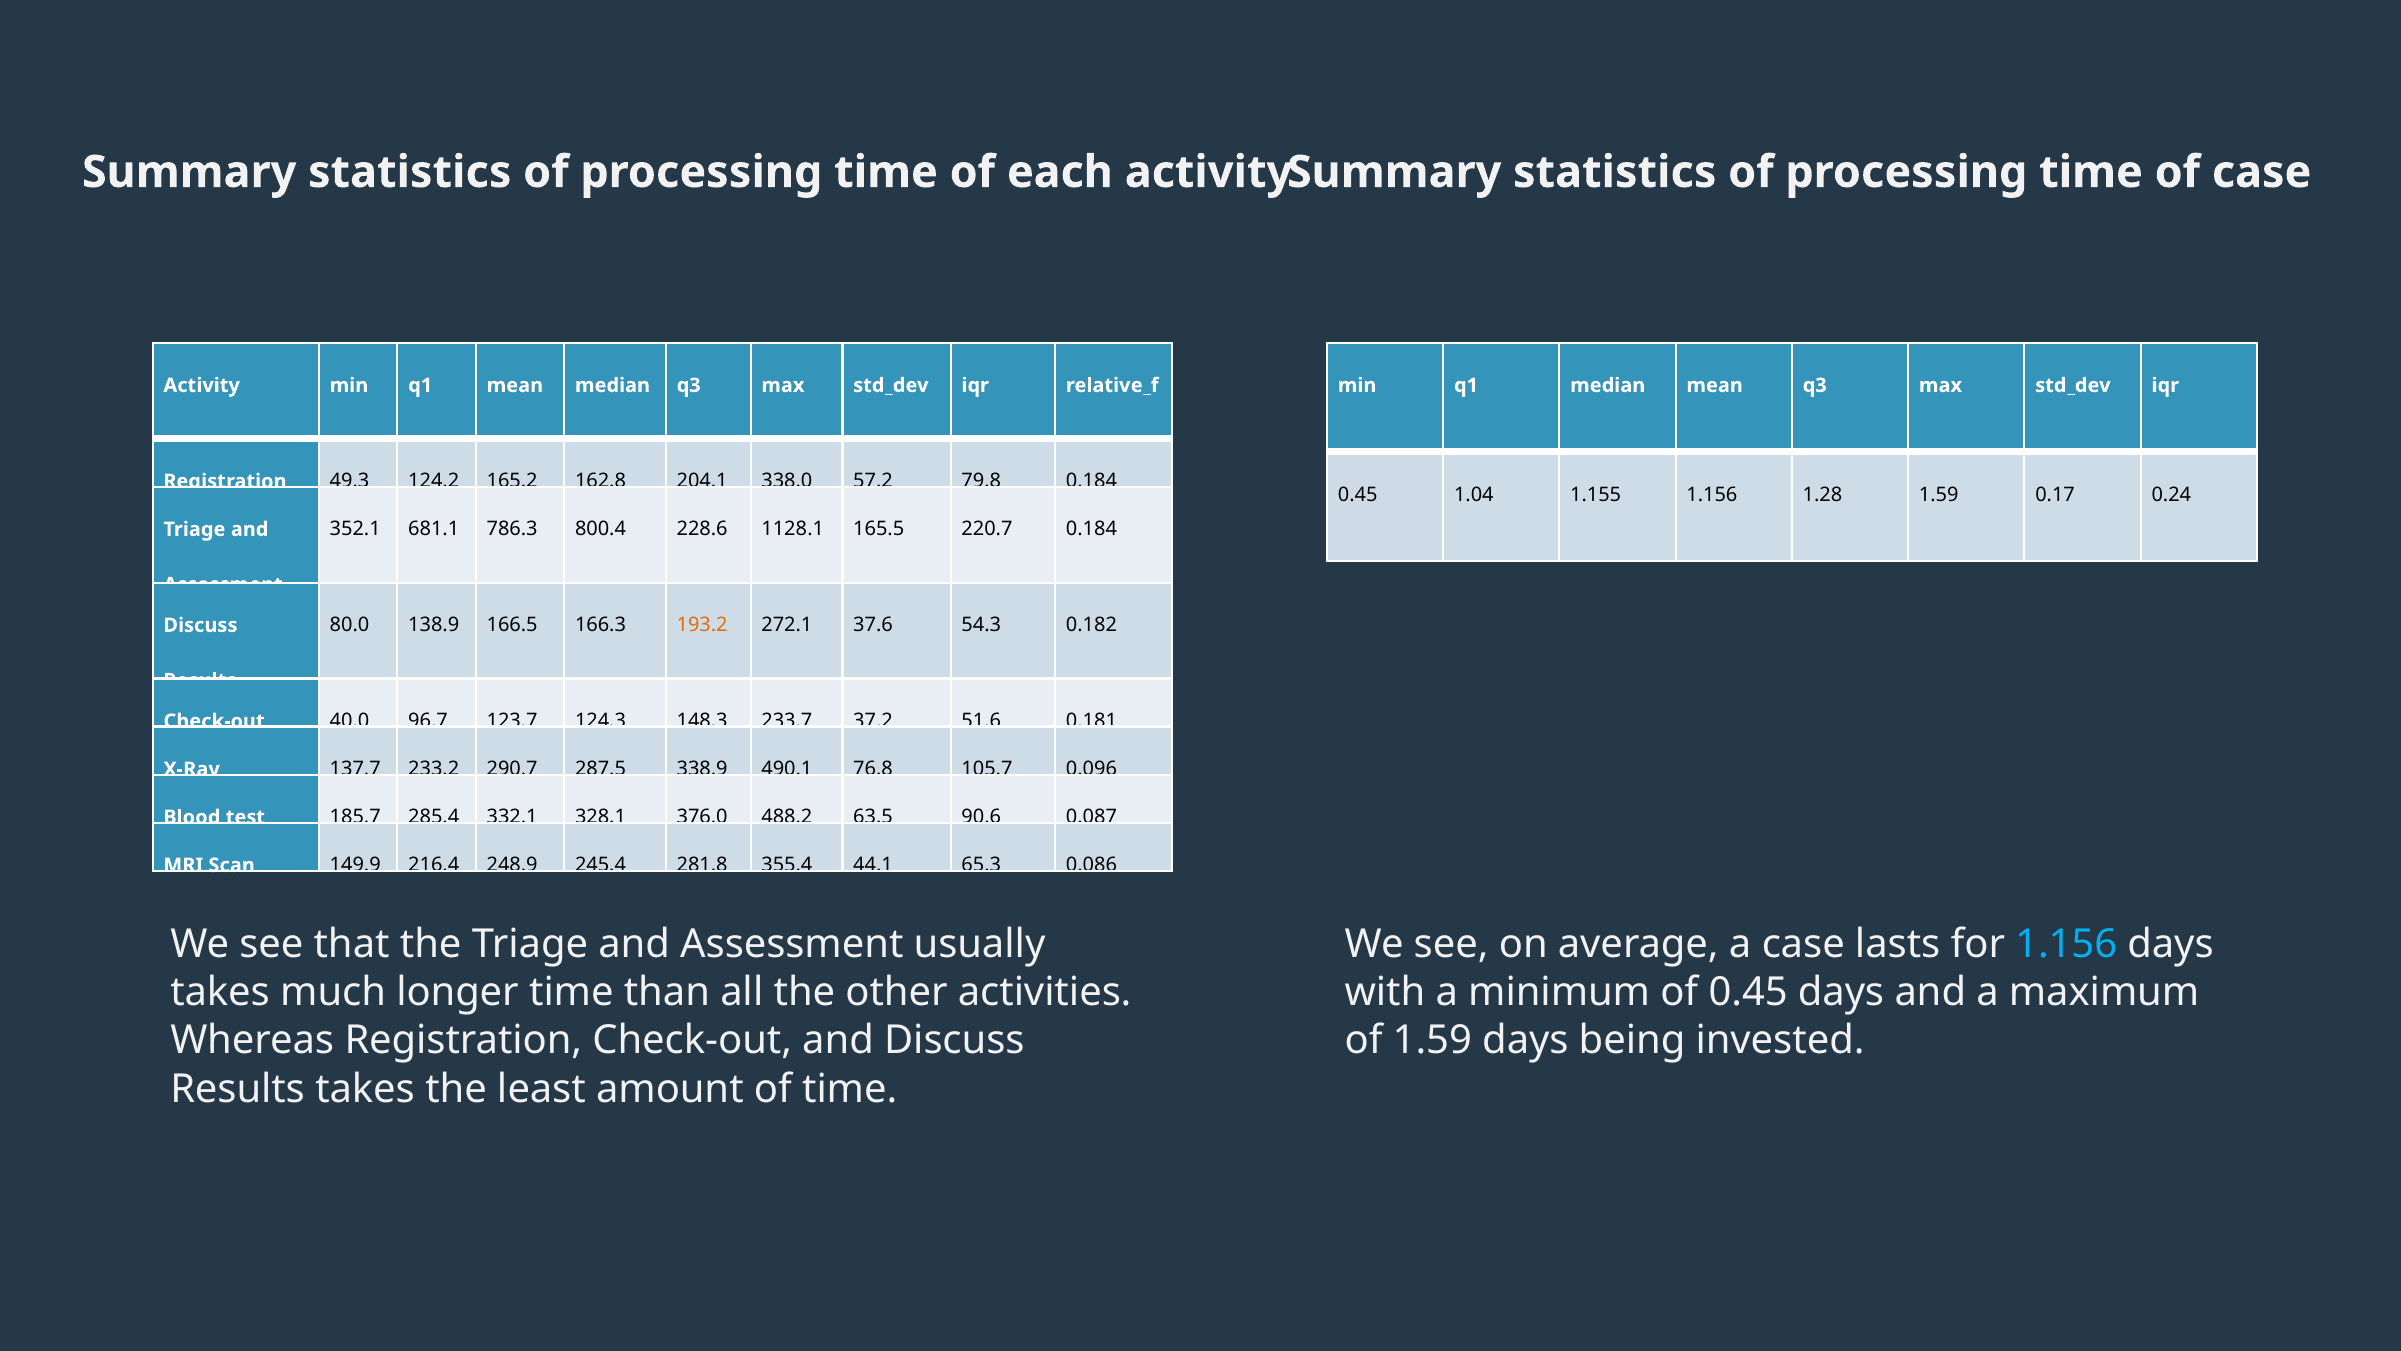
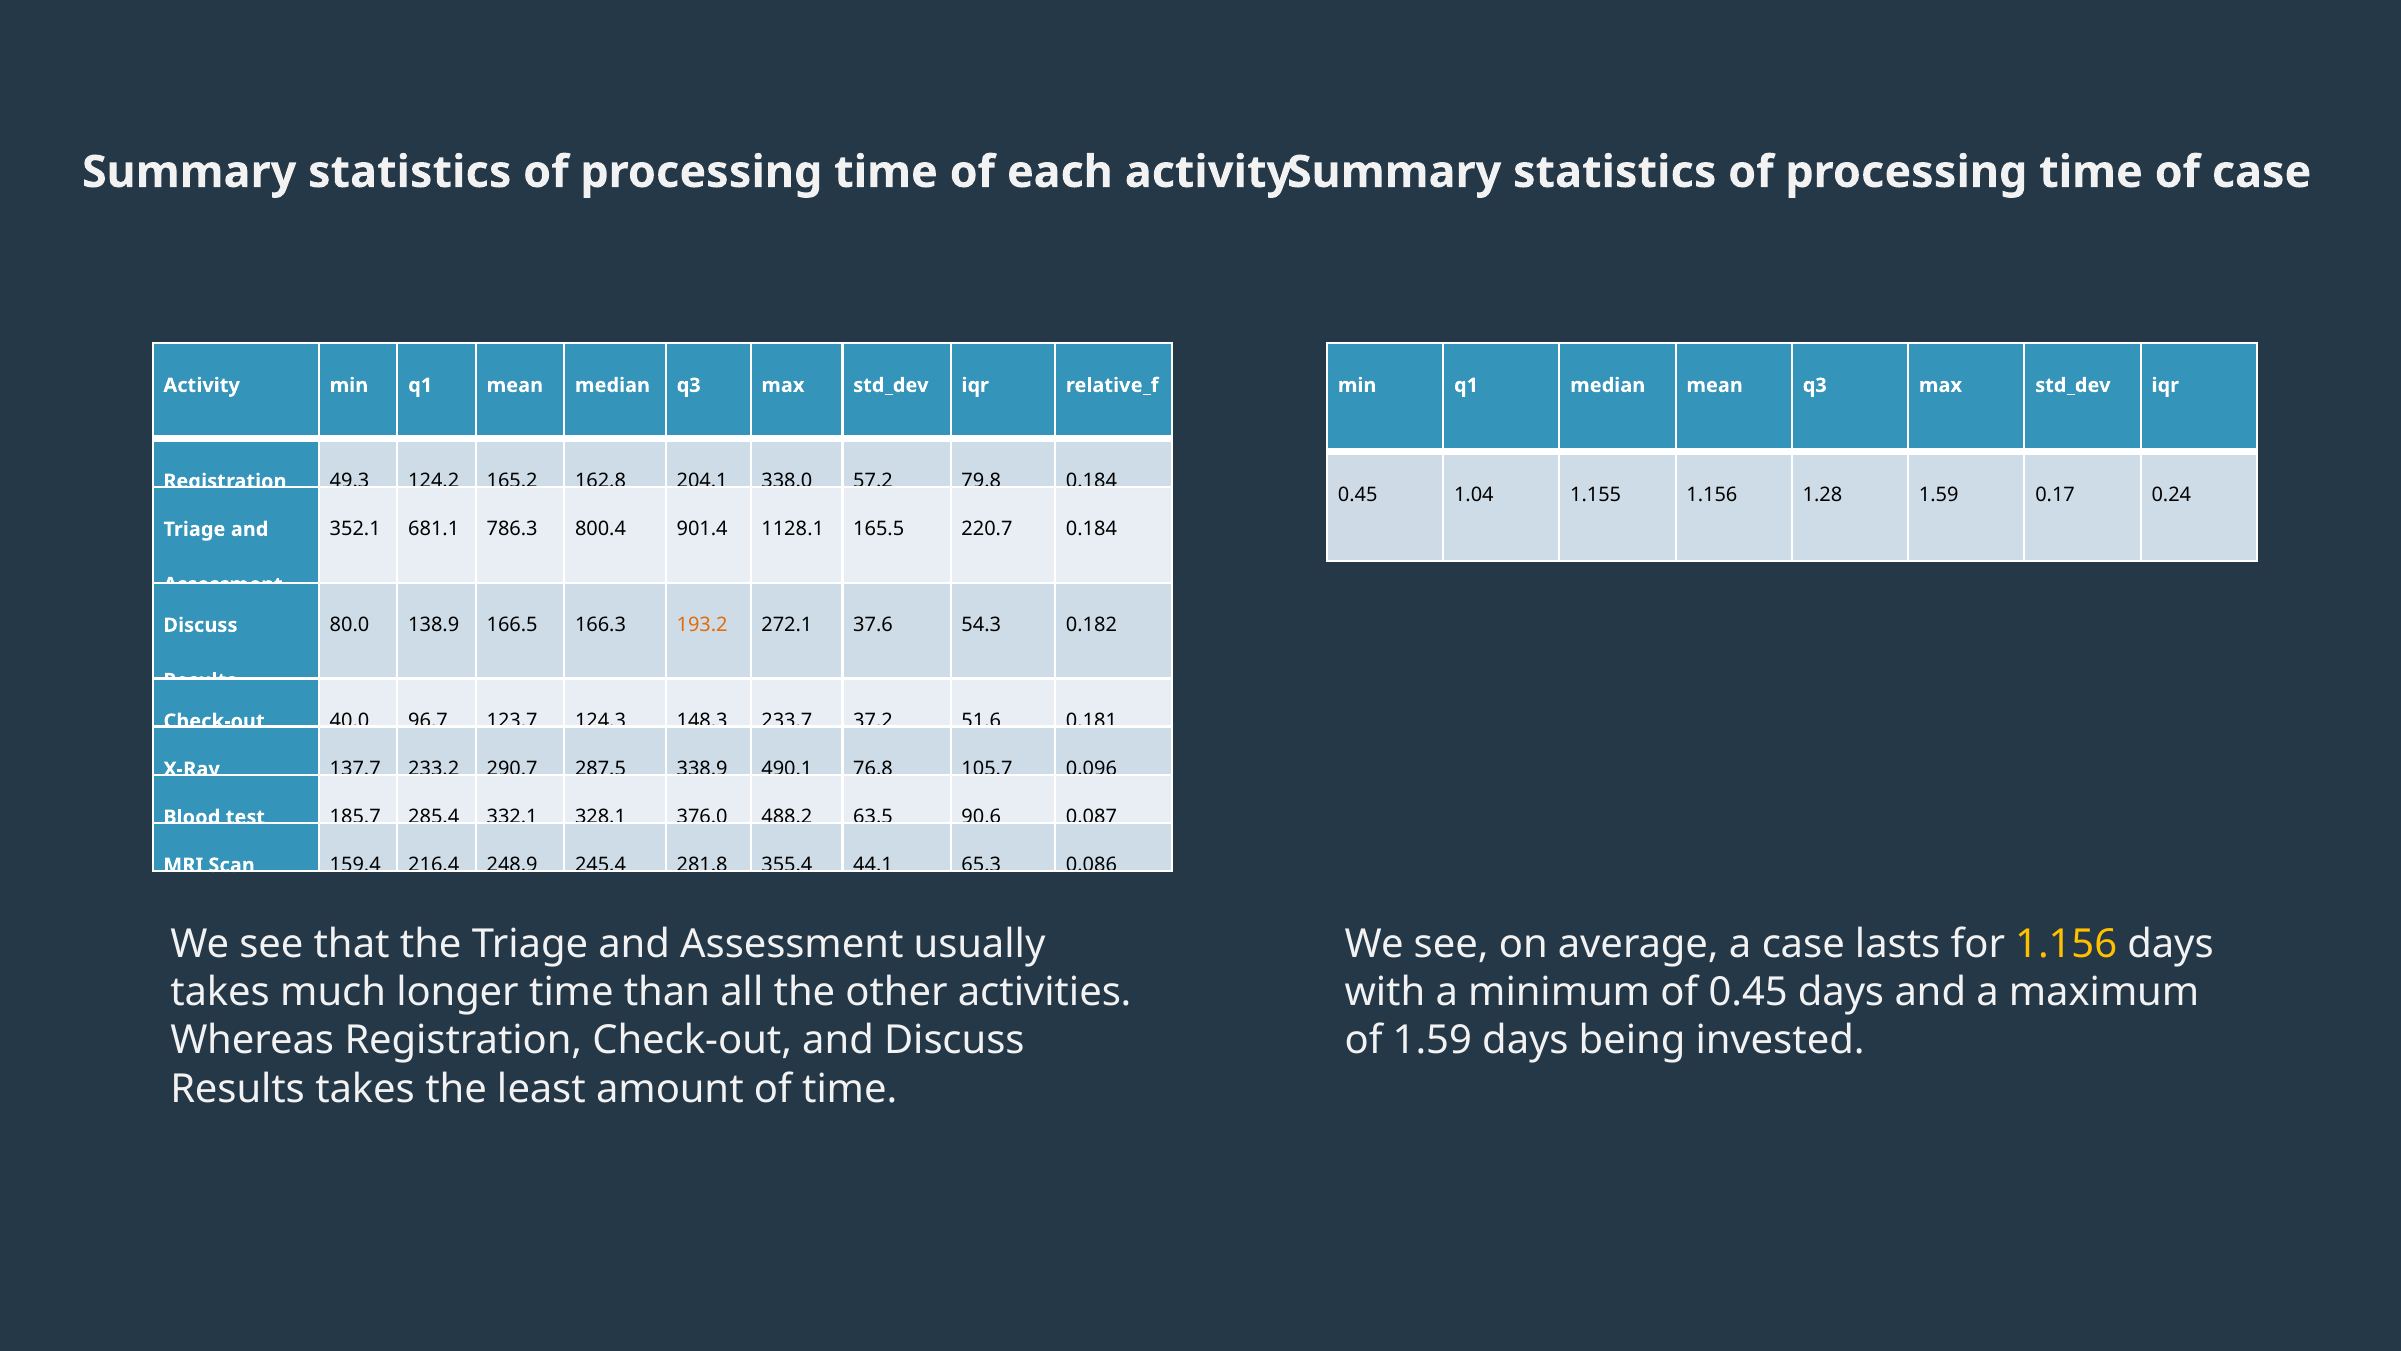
228.6: 228.6 -> 901.4 (702, 529)
149.9: 149.9 -> 159.4 (355, 865)
1.156 colour: light blue -> yellow (2066, 944)
